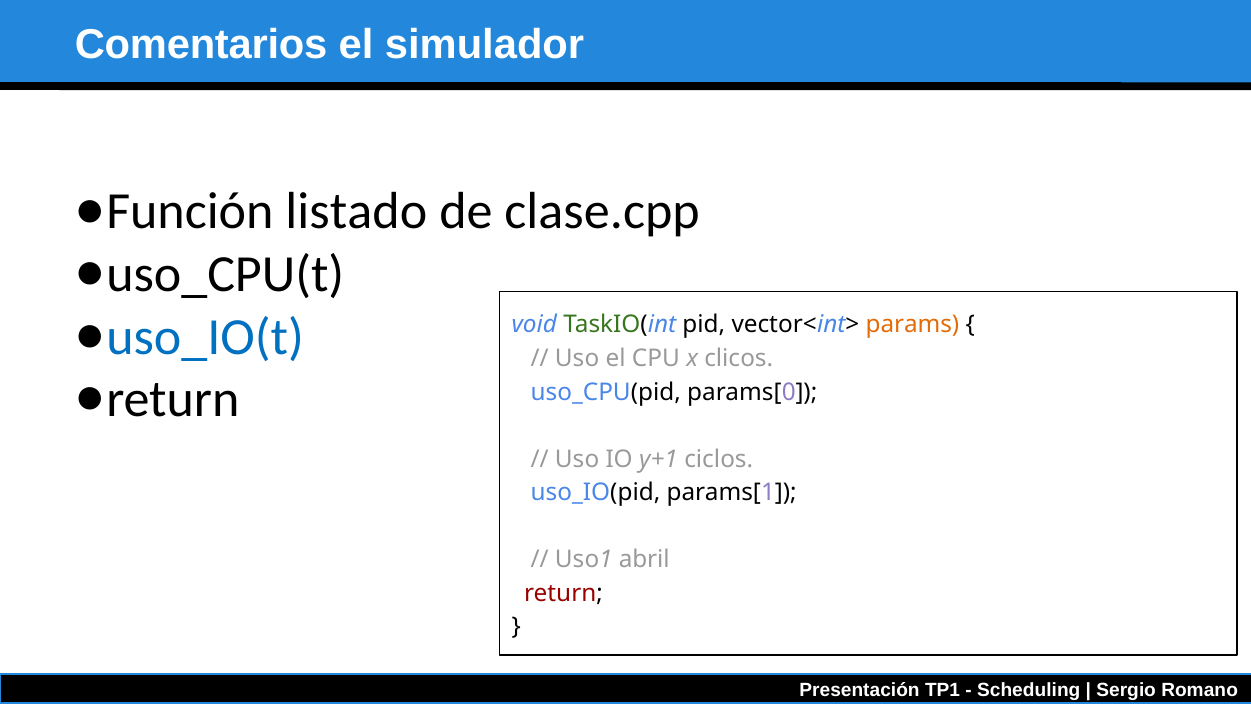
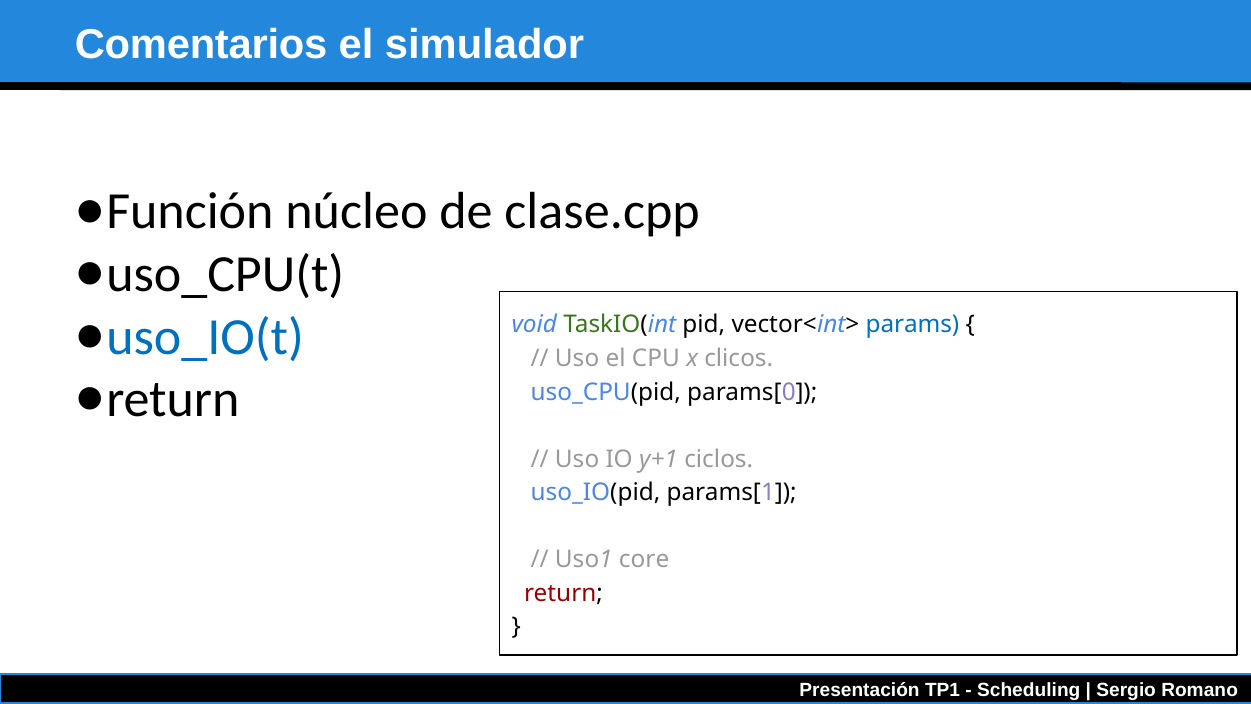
listado: listado -> núcleo (356, 212)
params colour: orange -> blue (912, 325)
abril: abril -> core (644, 560)
